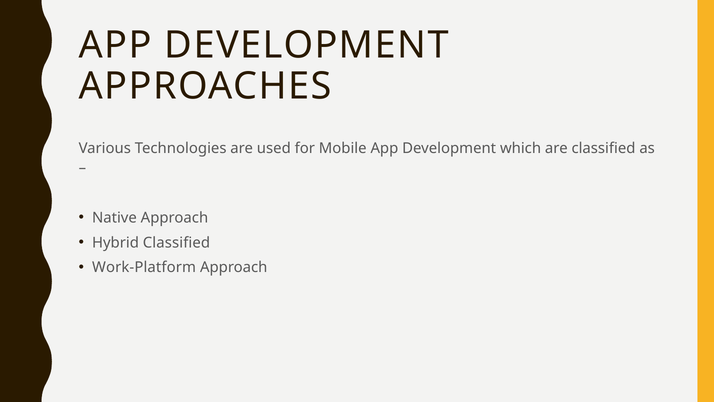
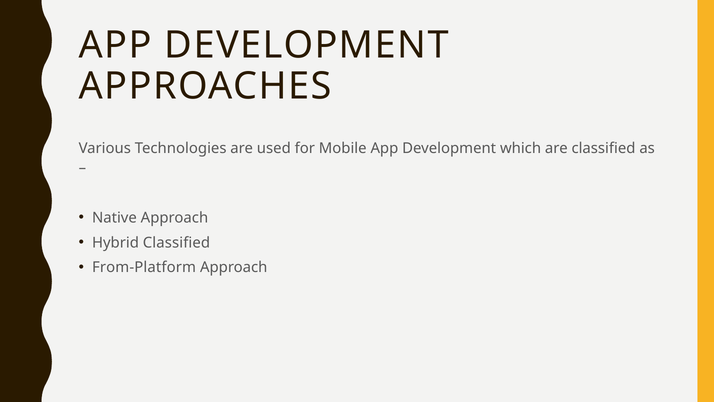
Work-Platform: Work-Platform -> From-Platform (144, 267)
